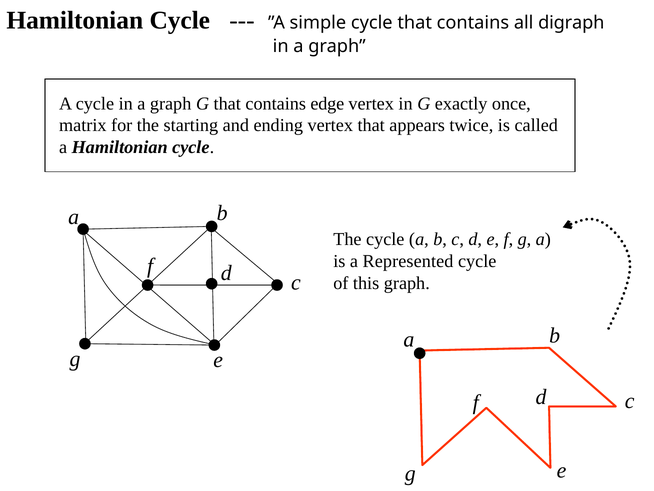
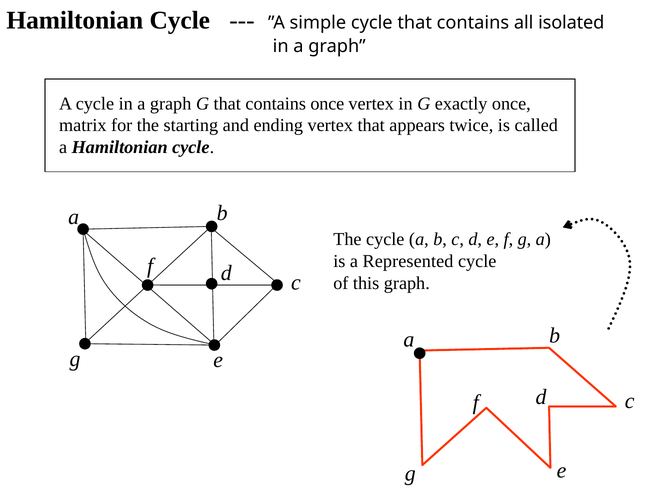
digraph: digraph -> isolated (571, 23)
contains edge: edge -> once (327, 103)
